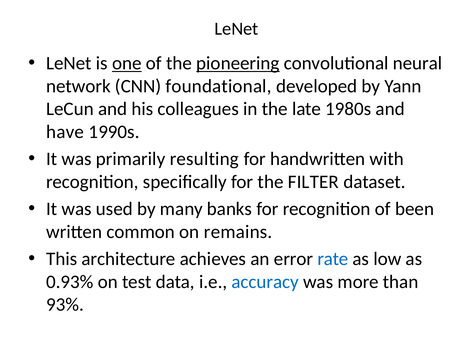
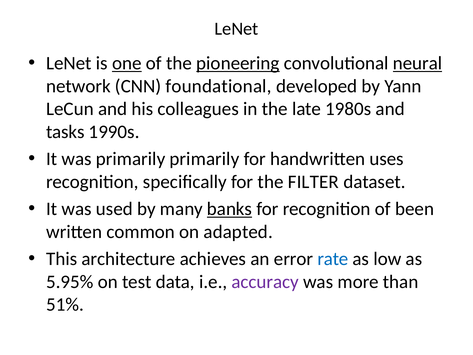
neural underline: none -> present (418, 63)
have: have -> tasks (65, 132)
primarily resulting: resulting -> primarily (204, 159)
with: with -> uses (387, 159)
banks underline: none -> present (229, 209)
remains: remains -> adapted (238, 232)
0.93%: 0.93% -> 5.95% (70, 282)
accuracy colour: blue -> purple (265, 282)
93%: 93% -> 51% (65, 304)
